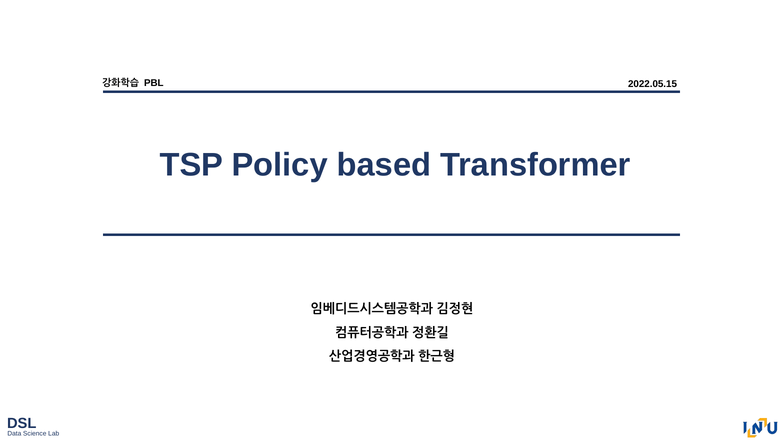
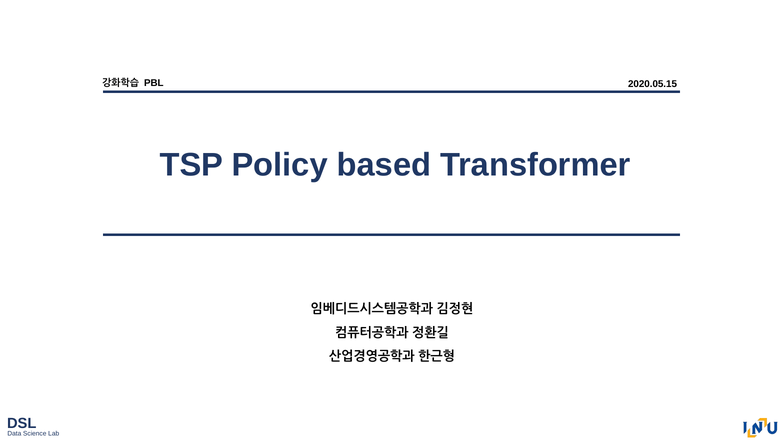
2022.05.15: 2022.05.15 -> 2020.05.15 (653, 84)
